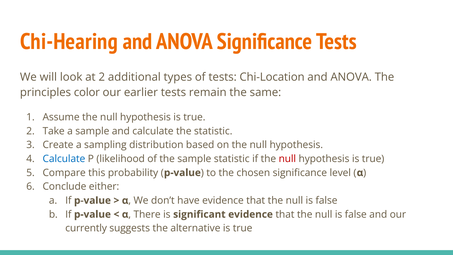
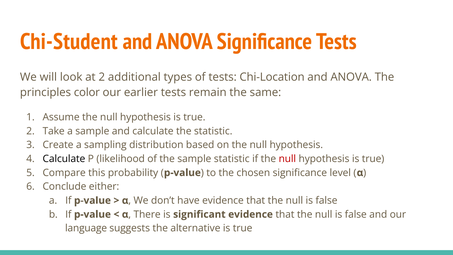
Chi-Hearing: Chi-Hearing -> Chi-Student (69, 42)
Calculate colour: blue -> black (64, 159)
currently: currently -> language (86, 228)
